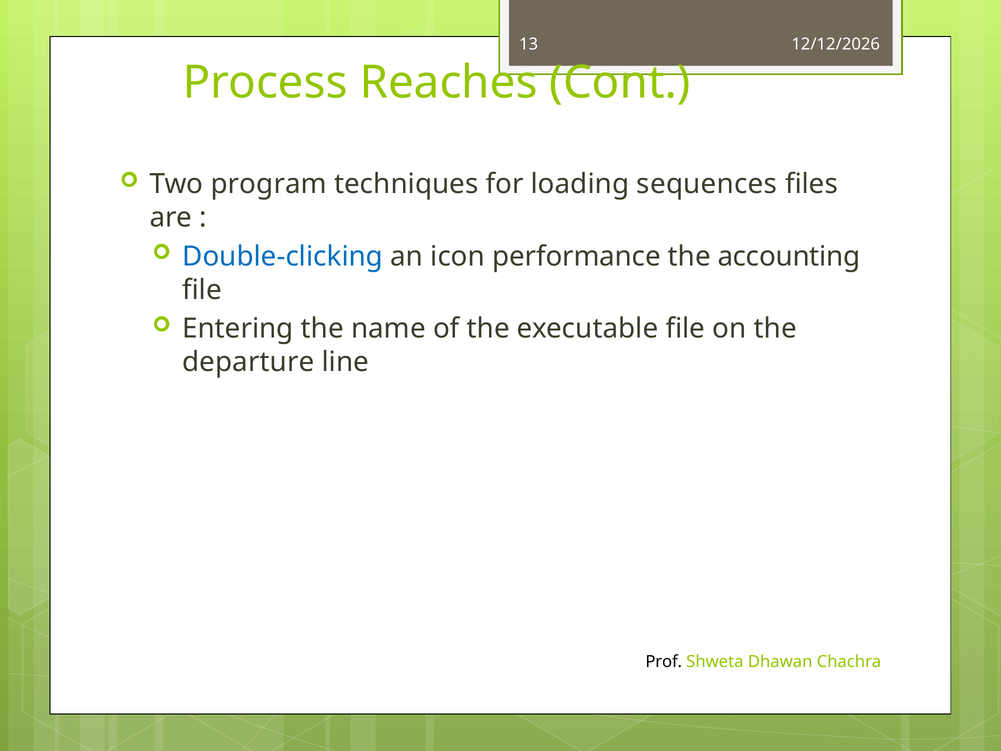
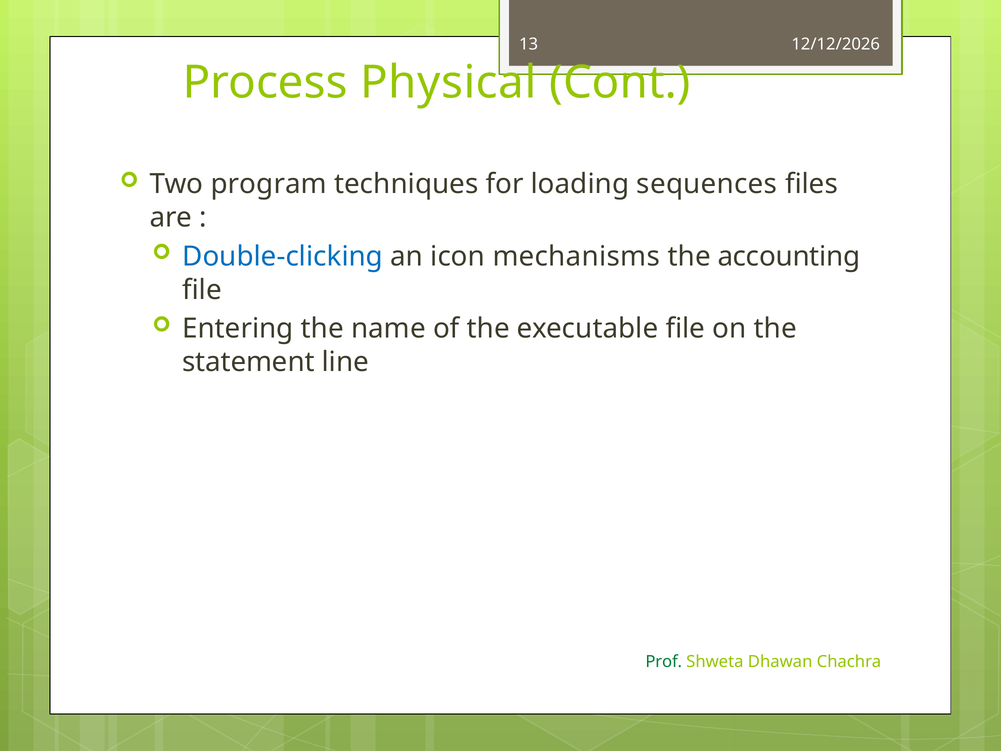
Reaches: Reaches -> Physical (448, 83)
performance: performance -> mechanisms (576, 256)
departure: departure -> statement (248, 362)
Prof colour: black -> green (664, 662)
